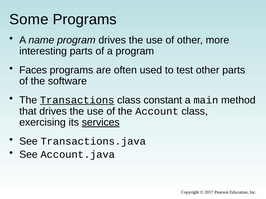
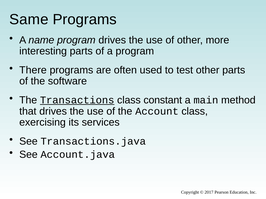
Some: Some -> Same (29, 19)
Faces: Faces -> There (33, 70)
services underline: present -> none (101, 123)
